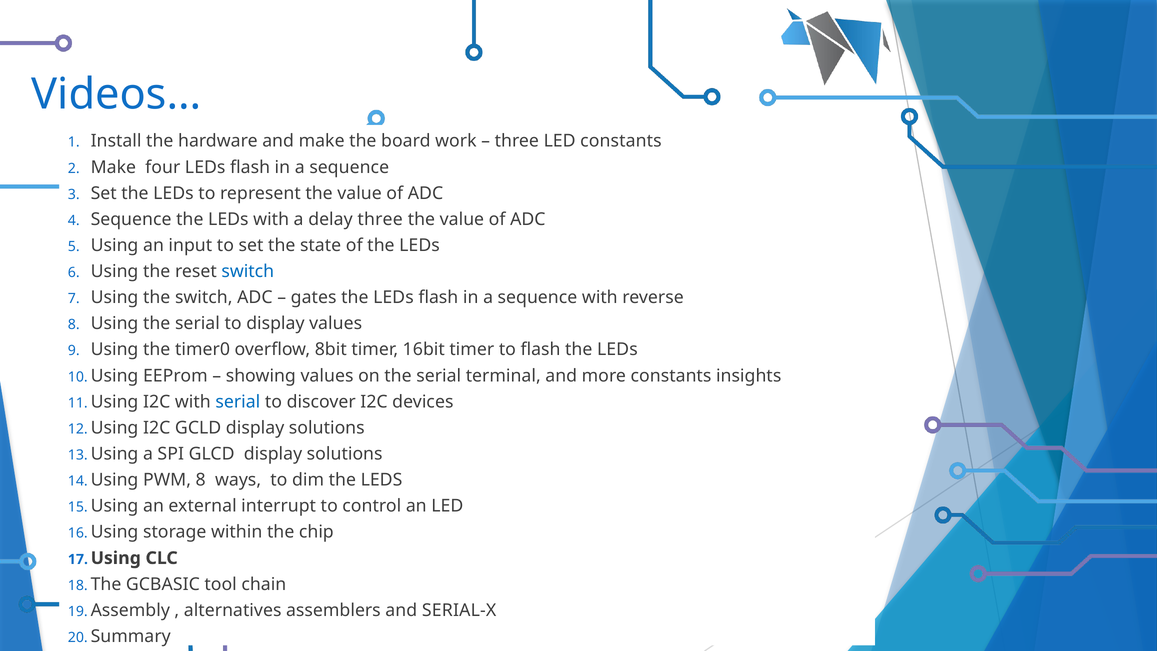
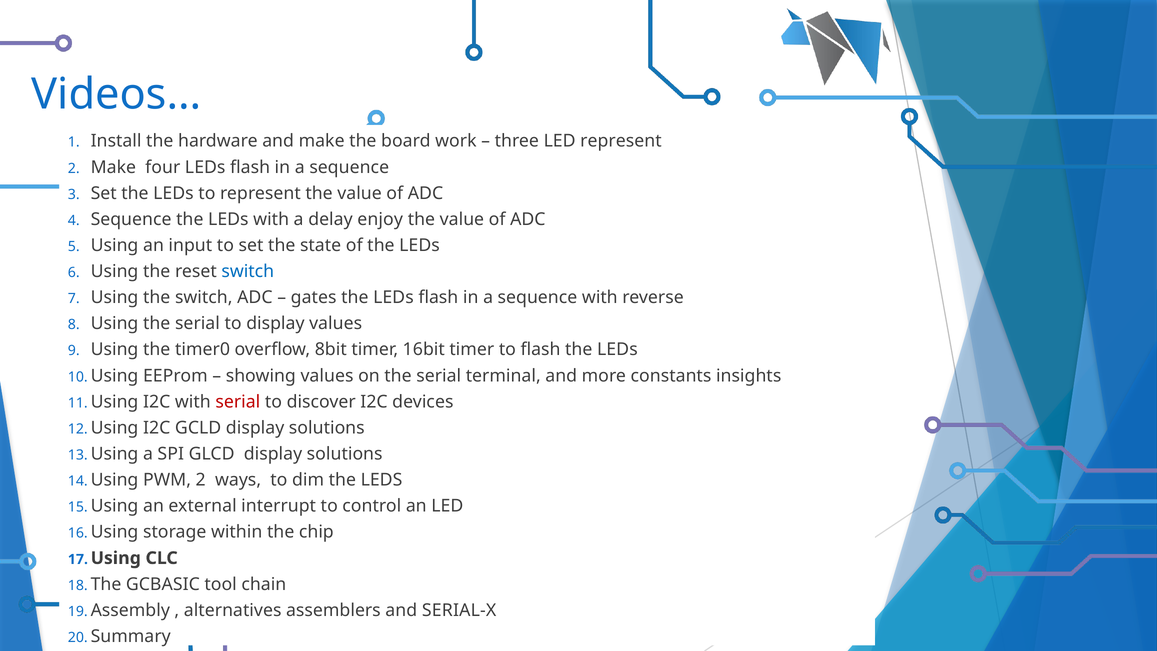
LED constants: constants -> represent (621, 141)
delay three: three -> enjoy (380, 219)
serial colour: blue -> red (238, 402)
PWM 8: 8 -> 2 (201, 480)
